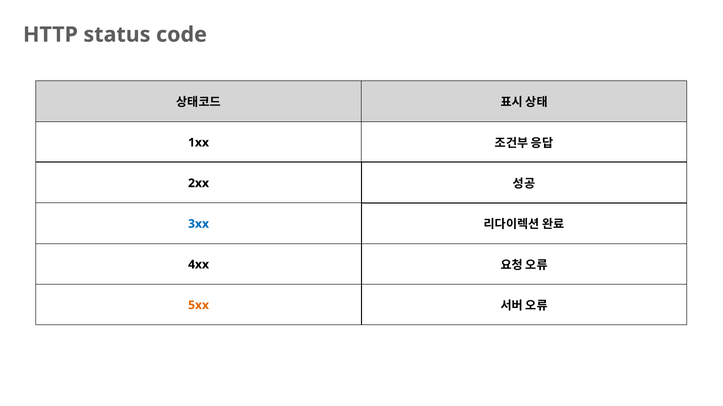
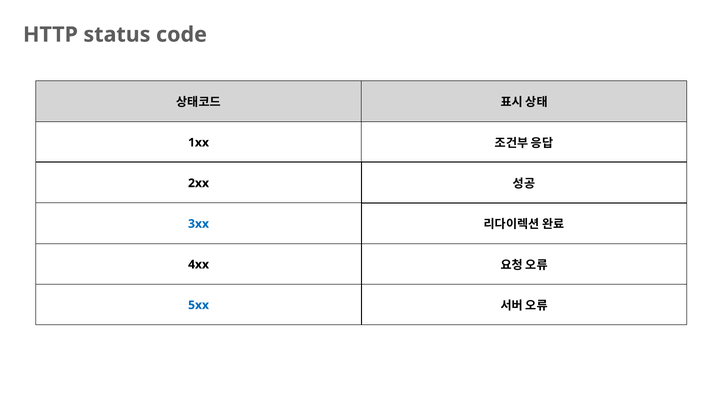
5xx colour: orange -> blue (199, 306)
